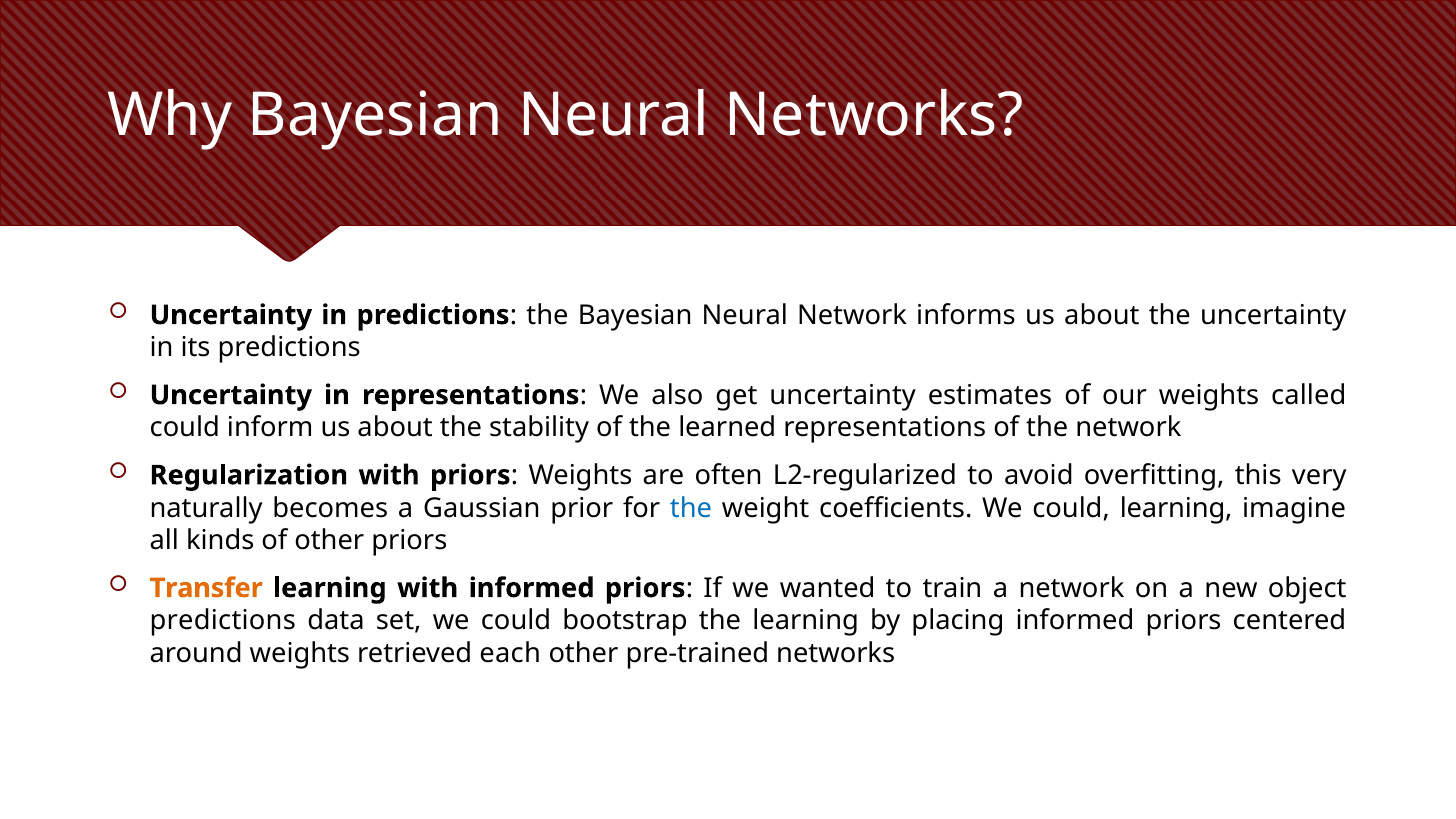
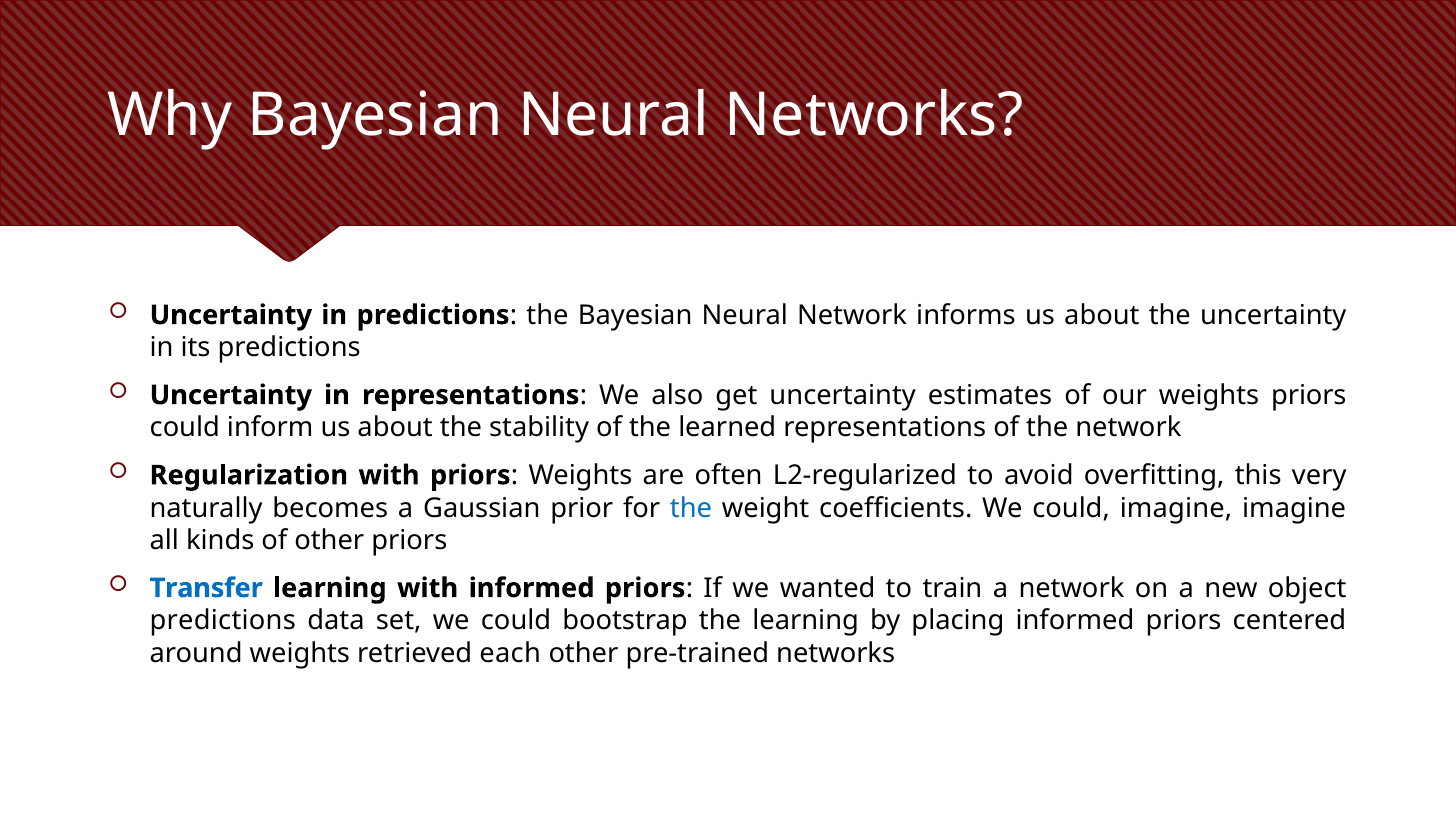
weights called: called -> priors (1309, 395)
could learning: learning -> imagine (1176, 508)
Transfer colour: orange -> blue (206, 588)
